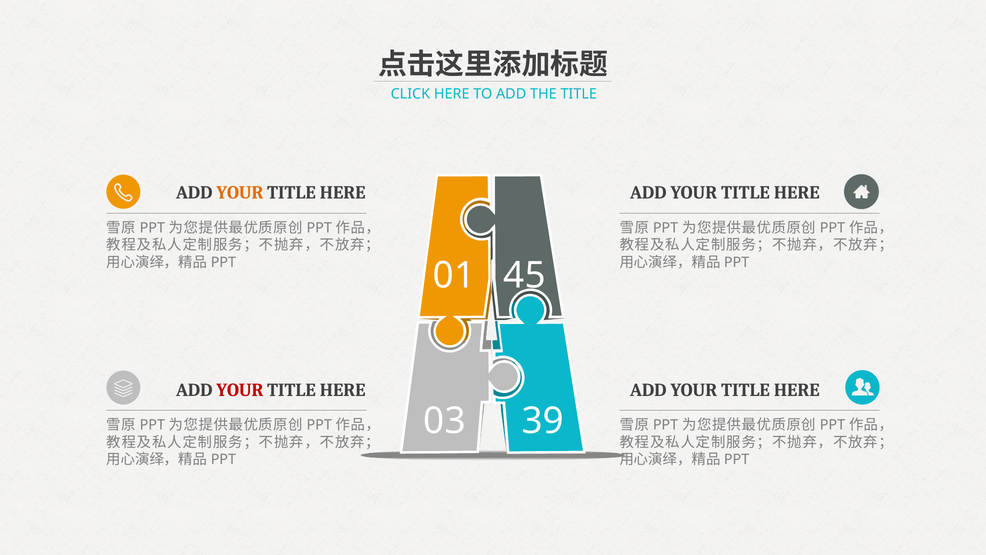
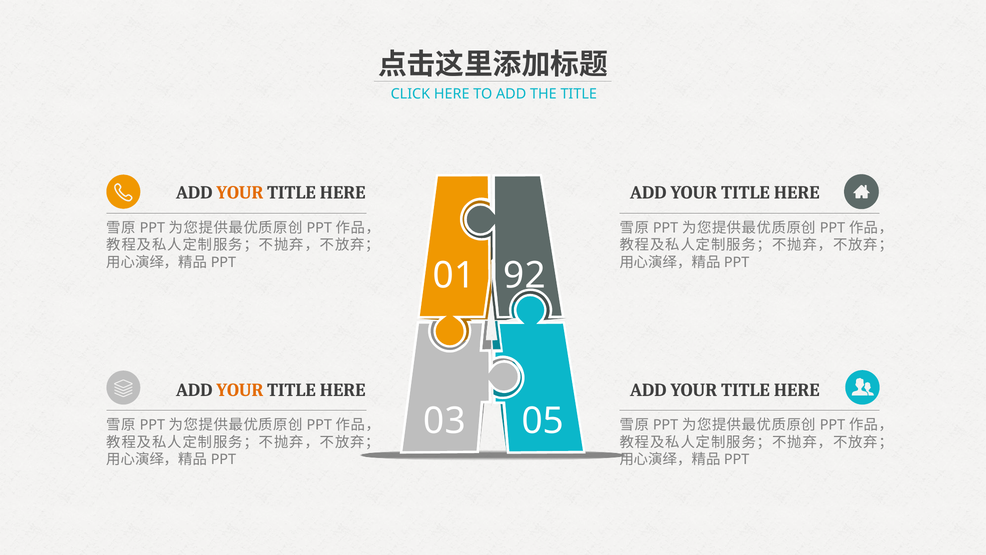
45: 45 -> 92 (525, 275)
YOUR colour: red -> orange (240, 390)
39: 39 -> 05 (543, 421)
